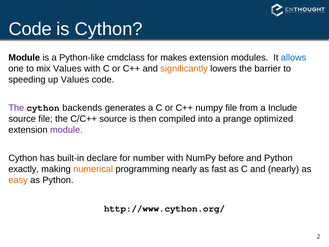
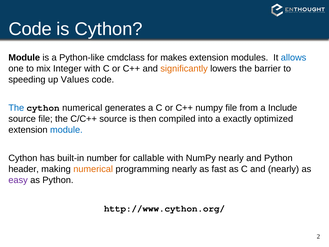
mix Values: Values -> Integer (67, 68)
The colour: purple -> blue (16, 108)
cython backends: backends -> numerical (82, 108)
prange: prange -> exactly (237, 119)
module colour: purple -> blue (66, 130)
declare: declare -> number (102, 158)
number: number -> callable (149, 158)
NumPy before: before -> nearly (231, 158)
exactly: exactly -> header (24, 169)
easy colour: orange -> purple (18, 180)
